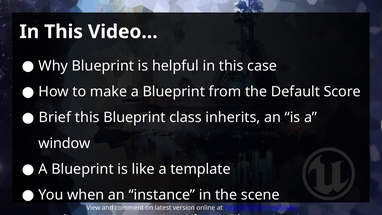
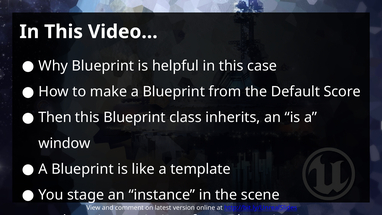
Brief: Brief -> Then (55, 117)
when: when -> stage (86, 195)
